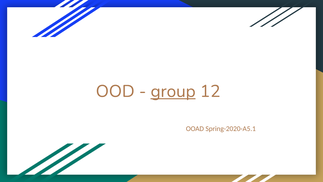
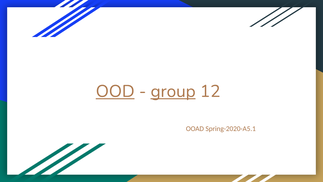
OOD underline: none -> present (115, 91)
